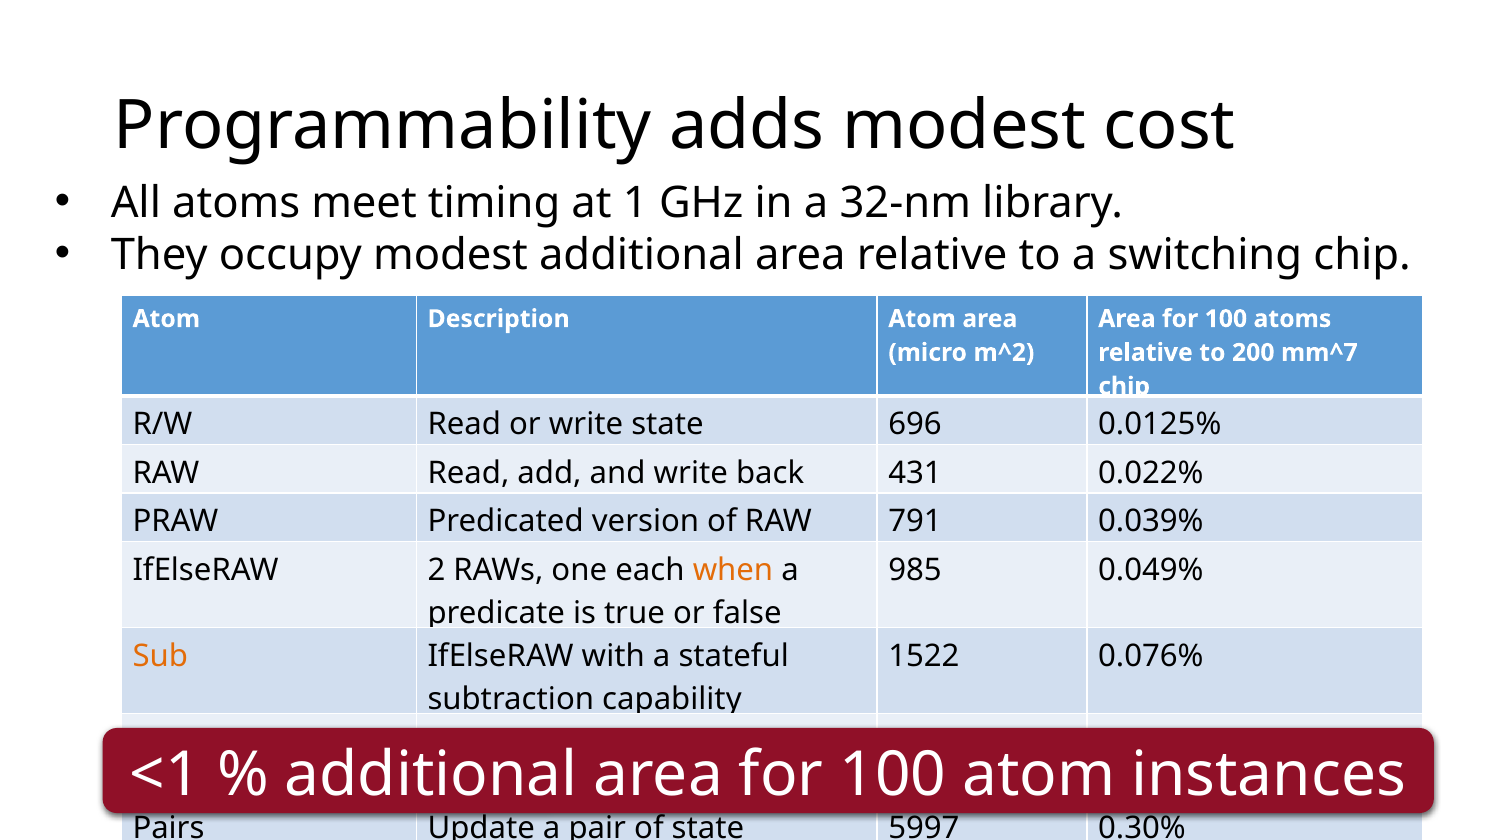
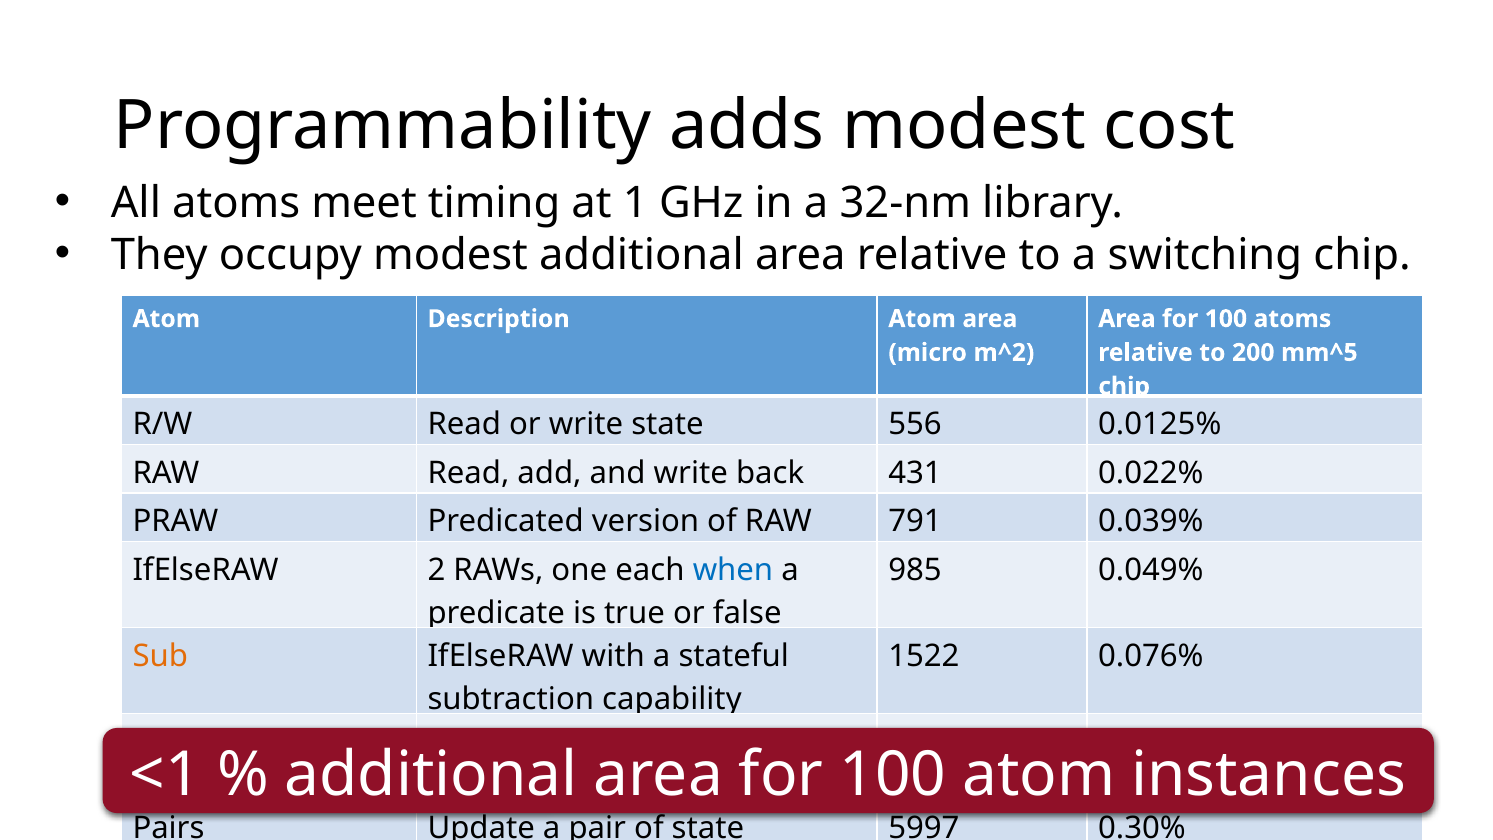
mm^7: mm^7 -> mm^5 (1319, 353)
696: 696 -> 556 (915, 424)
when colour: orange -> blue (733, 570)
